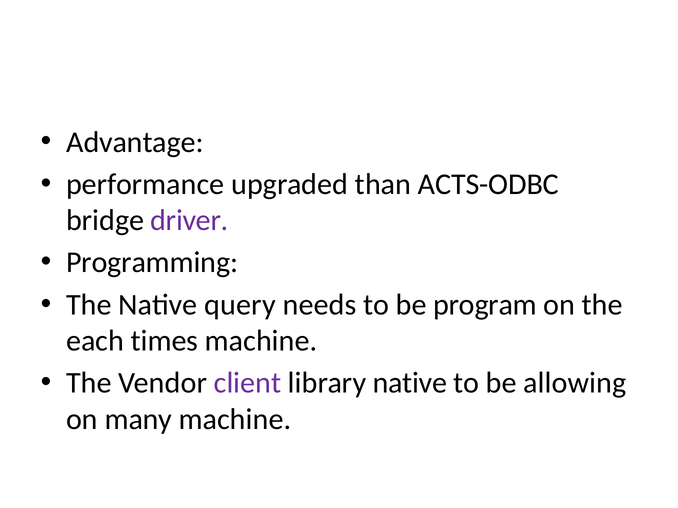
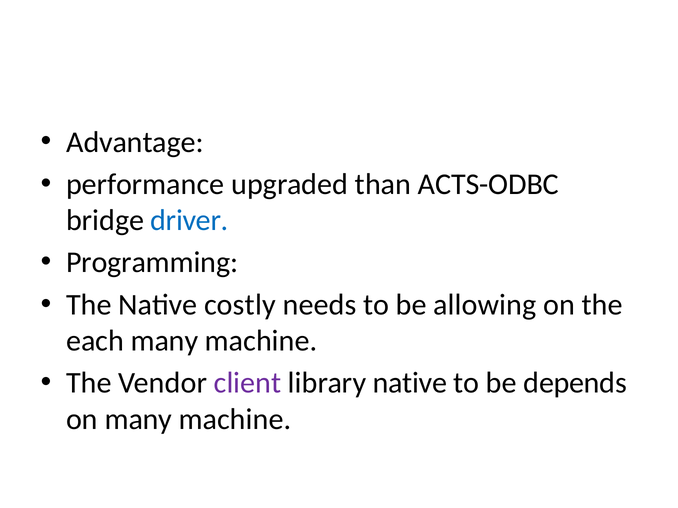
driver colour: purple -> blue (189, 221)
query: query -> costly (240, 305)
program: program -> allowing (485, 305)
each times: times -> many (165, 341)
allowing: allowing -> depends (575, 383)
